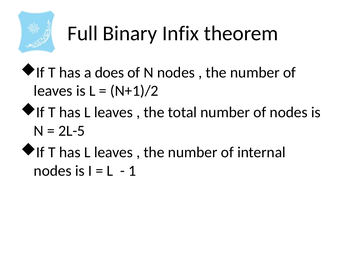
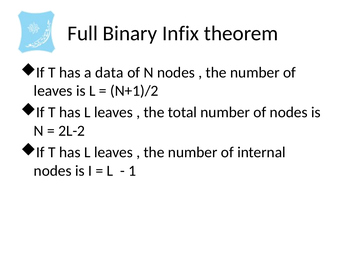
does: does -> data (109, 73)
2L-5: 2L-5 -> 2L-2 (72, 131)
